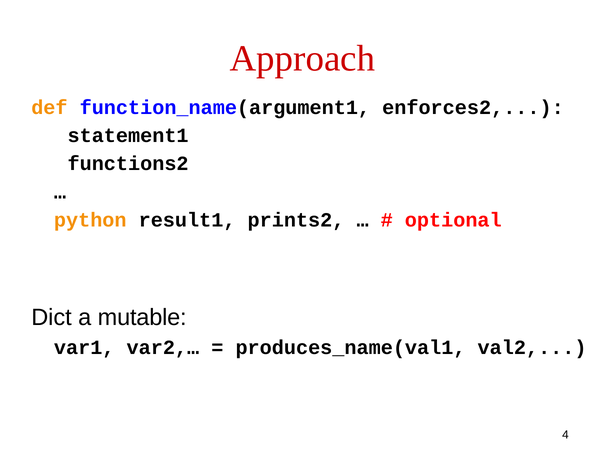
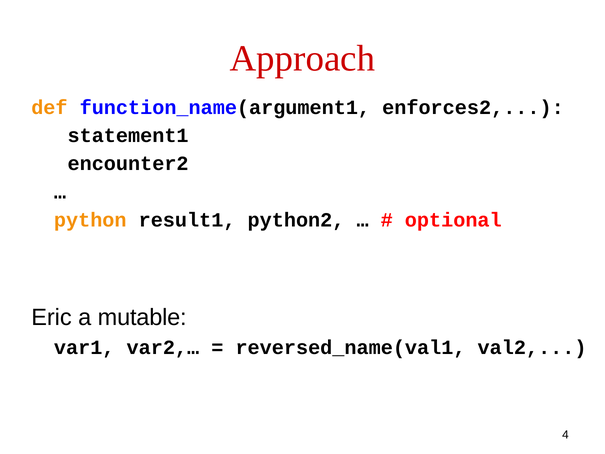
functions2: functions2 -> encounter2 (128, 164)
prints2: prints2 -> python2 (296, 220)
Dict: Dict -> Eric (51, 317)
produces_name(val1: produces_name(val1 -> reversed_name(val1 (351, 347)
